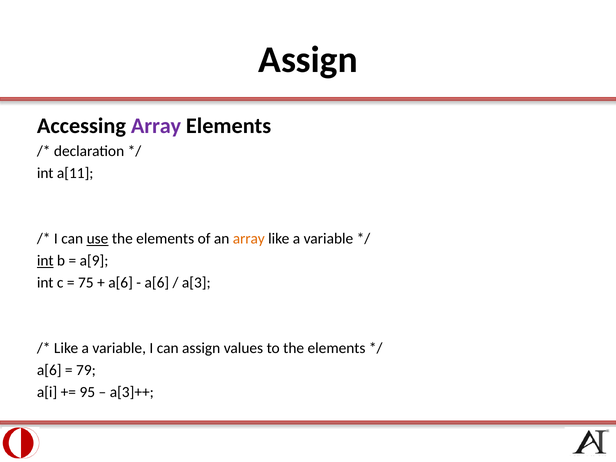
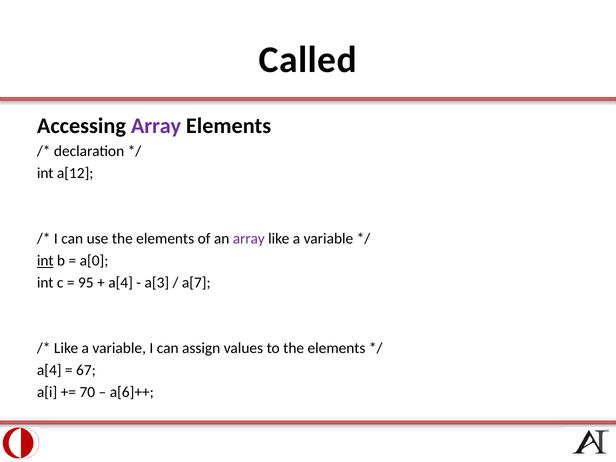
Assign: Assign -> Called (308, 60)
a[11: a[11 -> a[12 (75, 173)
use underline: present -> none (98, 239)
array colour: orange -> purple (249, 239)
a[9: a[9 -> a[0 (94, 261)
75: 75 -> 95 (86, 283)
a[6: a[6 -> a[4 (121, 283)
a[6: a[6 -> a[3 (157, 283)
a[3: a[3 -> a[7 (196, 283)
a[6: a[6 -> a[4 (49, 370)
79: 79 -> 67 (86, 370)
95: 95 -> 70 (87, 392)
a[3]++: a[3]++ -> a[6]++ (132, 392)
